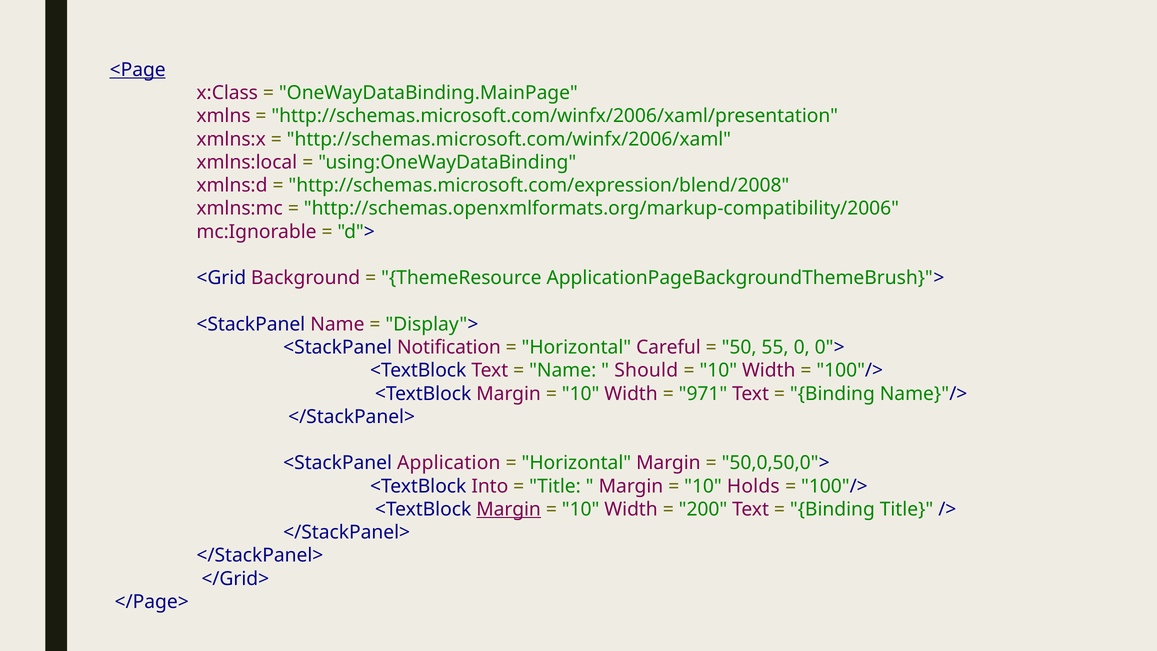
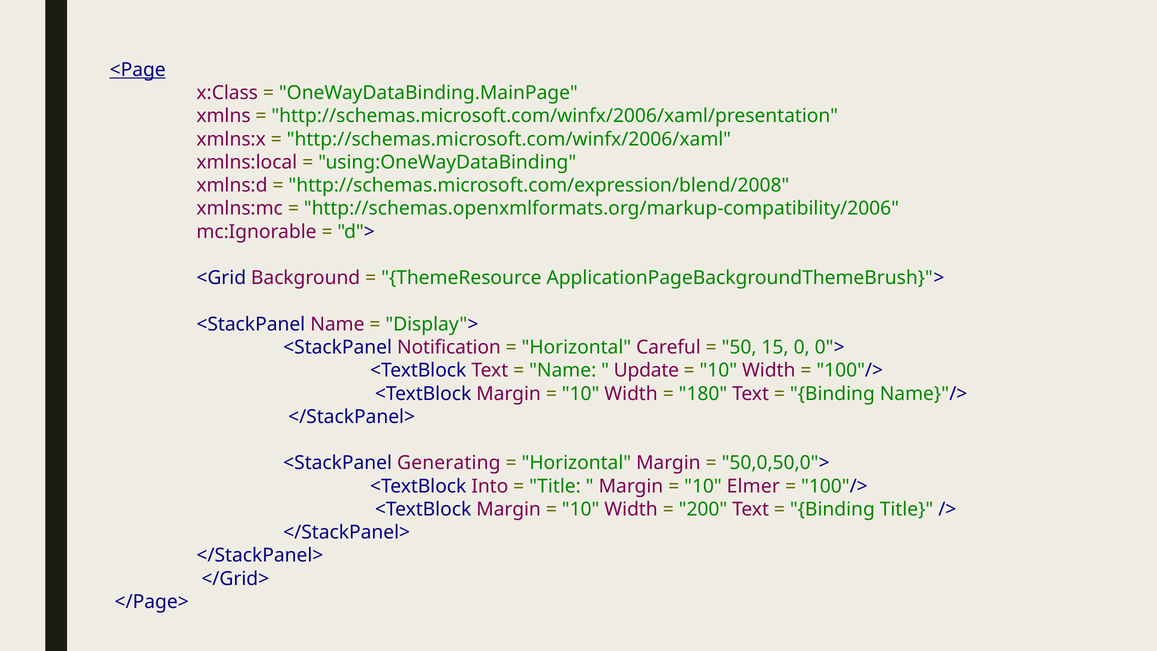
55: 55 -> 15 (775, 347)
Should: Should -> Update (646, 370)
971: 971 -> 180 (703, 394)
Application: Application -> Generating (449, 463)
Holds: Holds -> Elmer (753, 486)
Margin underline: present -> none (509, 509)
